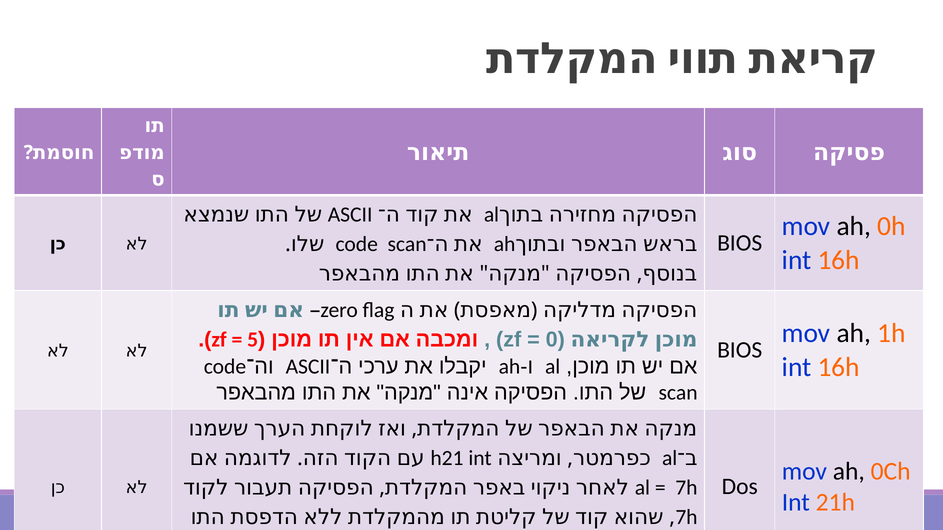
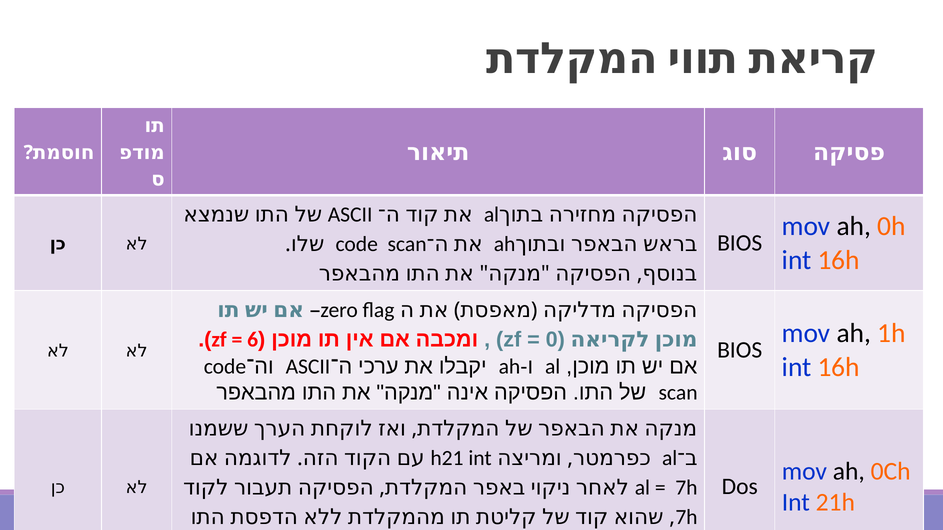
5: 5 -> 6 (253, 340)
